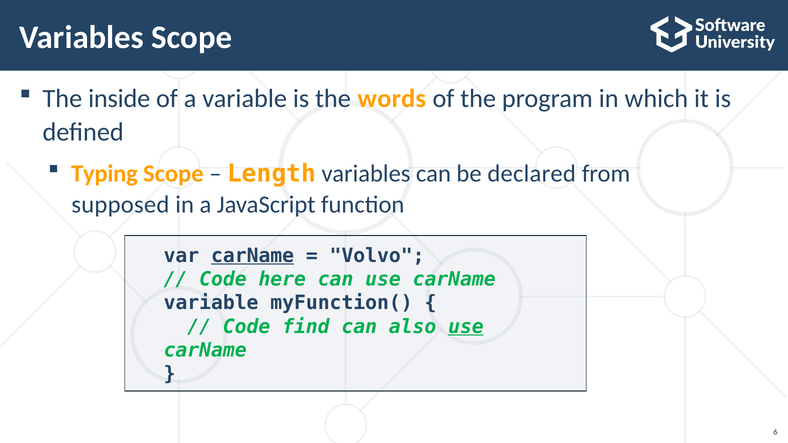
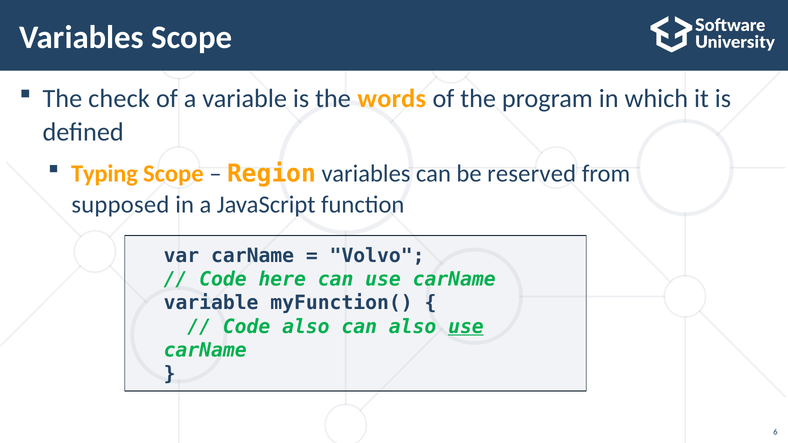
inside: inside -> check (119, 99)
Length: Length -> Region (272, 174)
declared: declared -> reserved (532, 174)
carName underline: present -> none (253, 256)
Code find: find -> also (306, 327)
